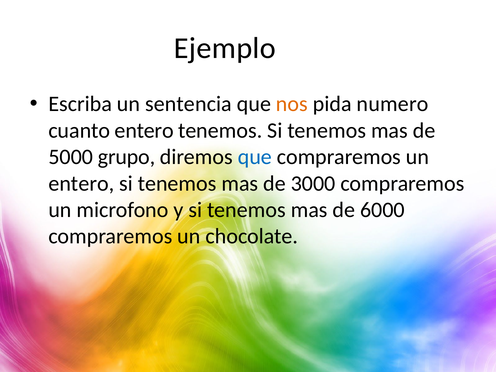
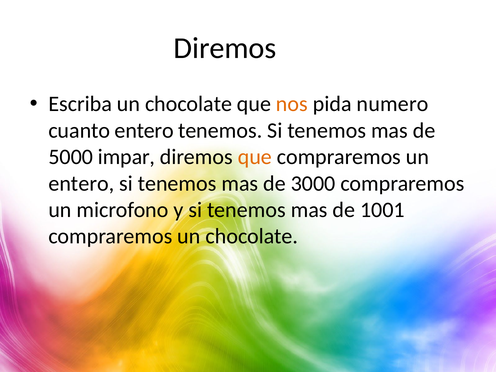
Ejemplo: Ejemplo -> Diremos (225, 48)
Escriba un sentencia: sentencia -> chocolate (189, 104)
grupo: grupo -> impar (127, 157)
que colour: blue -> orange (255, 157)
6000: 6000 -> 1001 (382, 210)
